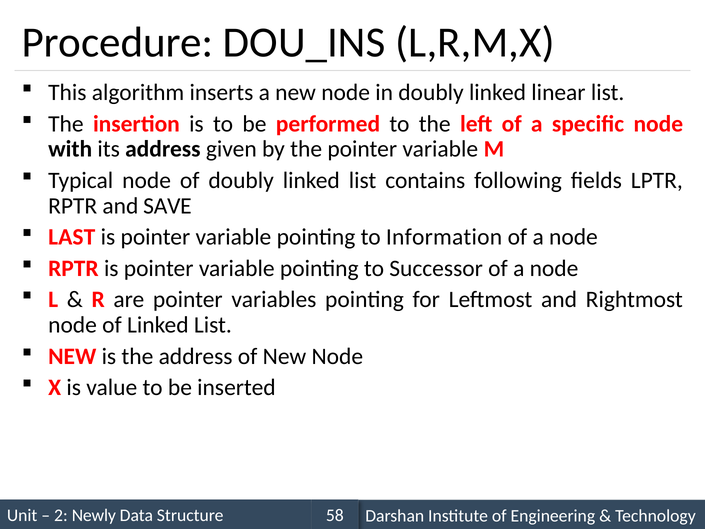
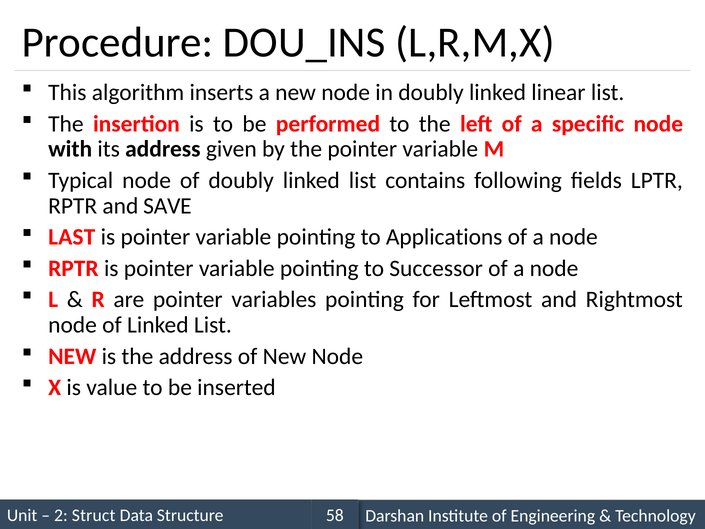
Information: Information -> Applications (444, 237)
Newly: Newly -> Struct (94, 515)
